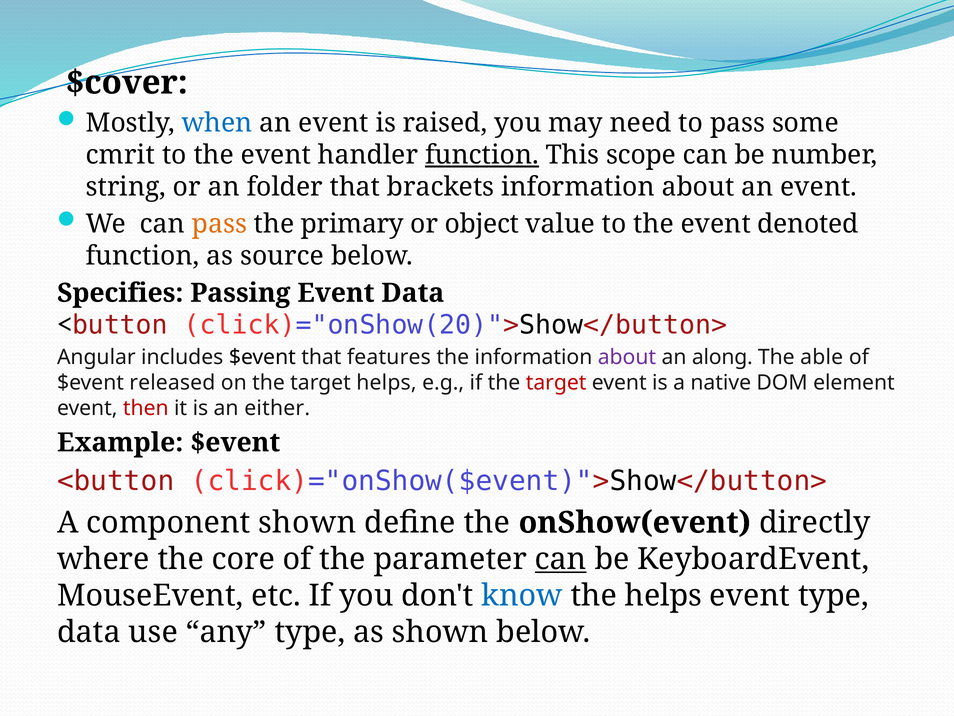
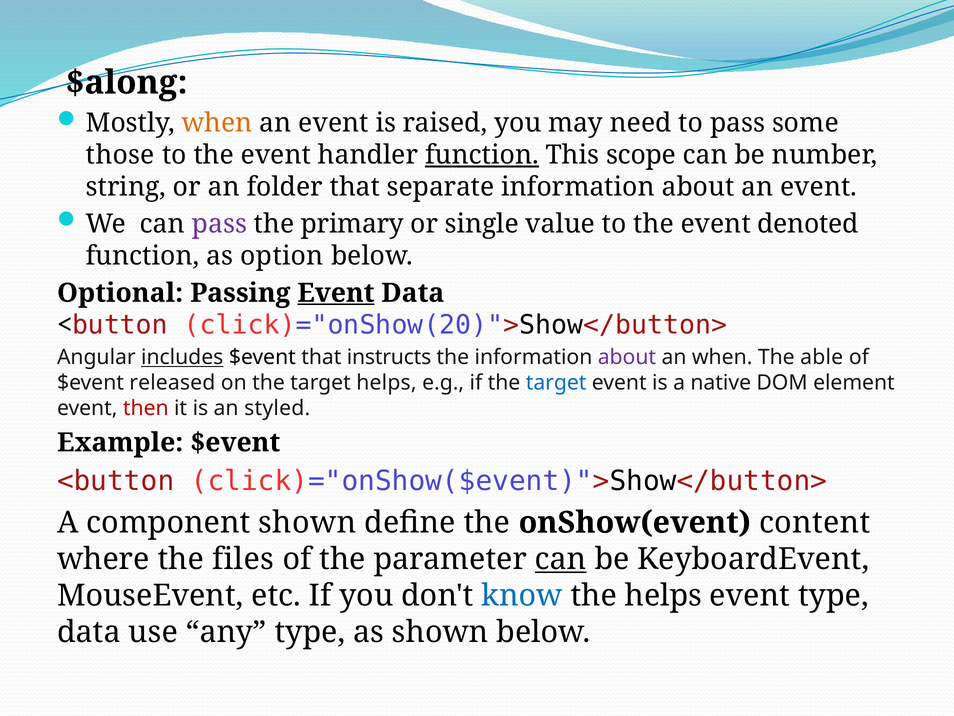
$cover: $cover -> $along (127, 83)
when colour: blue -> orange (217, 123)
cmrit: cmrit -> those (120, 155)
brackets: brackets -> separate (441, 187)
pass colour: orange -> purple (219, 224)
object: object -> single (482, 224)
source: source -> option (282, 256)
Specifies: Specifies -> Optional (120, 293)
Event underline: none -> present (336, 293)
includes underline: none -> present (182, 357)
features: features -> instructs (389, 357)
an along: along -> when (722, 357)
target colour: red -> blue (556, 383)
either: either -> styled (277, 408)
directly: directly -> content (815, 522)
core: core -> files (243, 559)
